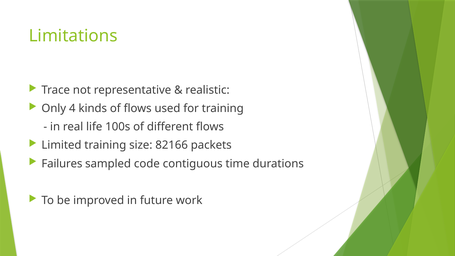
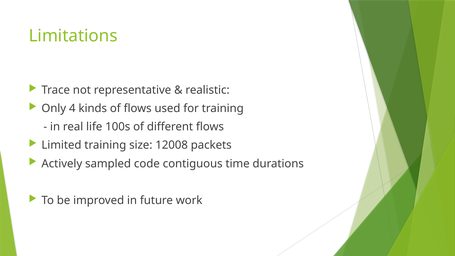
82166: 82166 -> 12008 (172, 145)
Failures: Failures -> Actively (62, 164)
